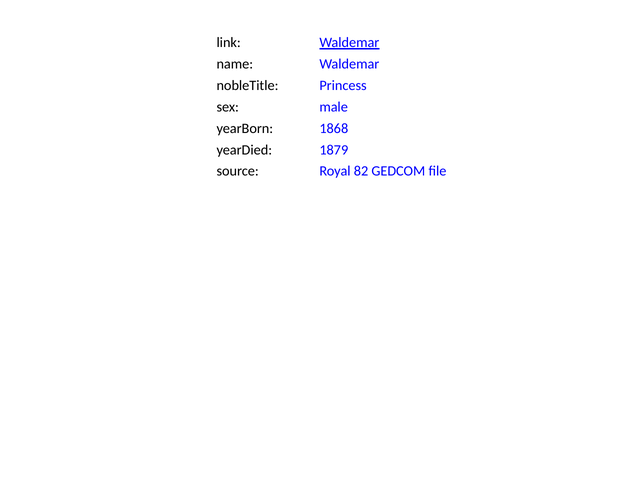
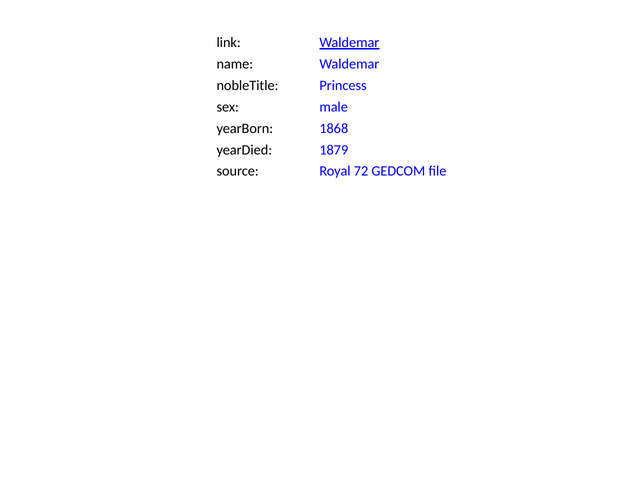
82: 82 -> 72 (361, 171)
